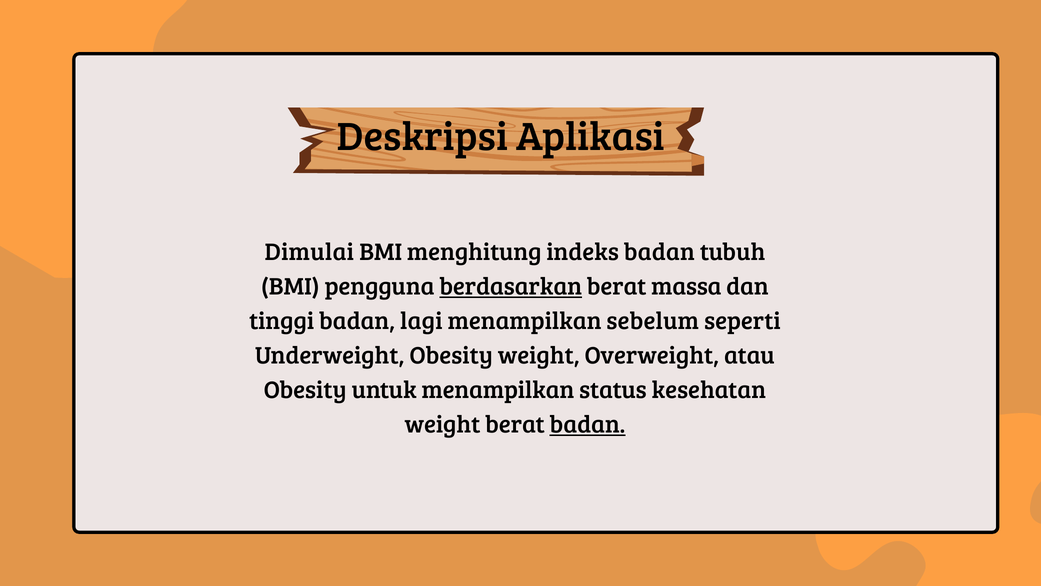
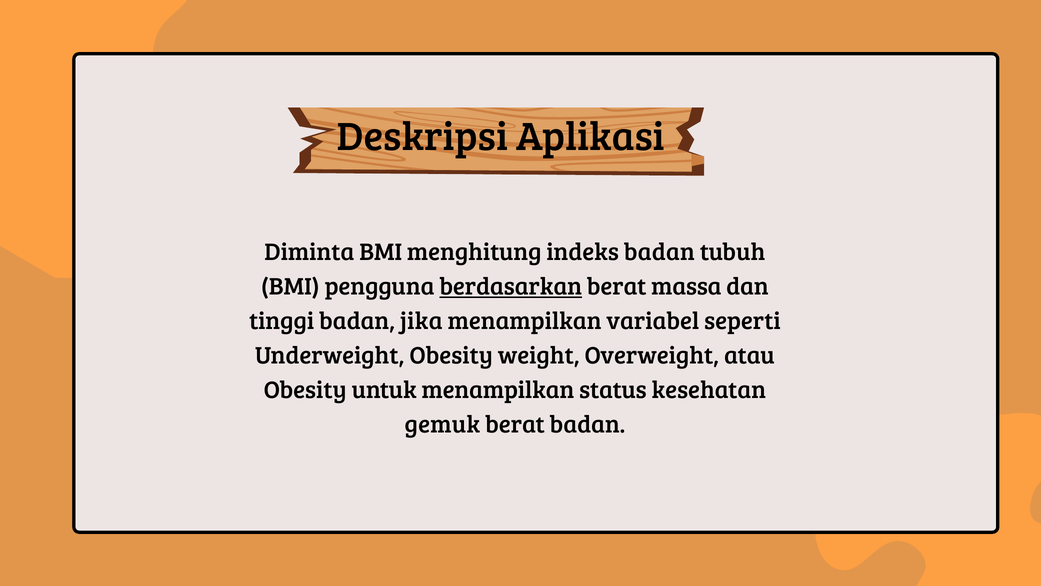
Dimulai: Dimulai -> Diminta (309, 252)
lagi: lagi -> jika (421, 321)
sebelum: sebelum -> variabel (653, 321)
weight: weight -> gemuk (442, 424)
badan underline: present -> none (587, 424)
